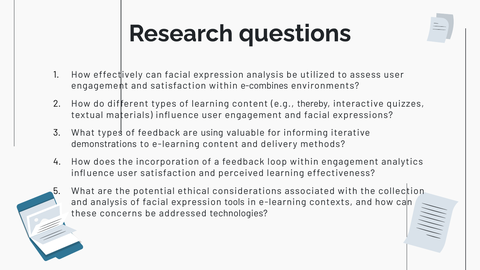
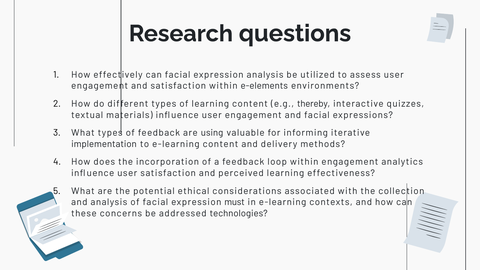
e-combines: e-combines -> e-elements (264, 86)
demonstrations: demonstrations -> implementation (104, 144)
tools: tools -> must (235, 202)
